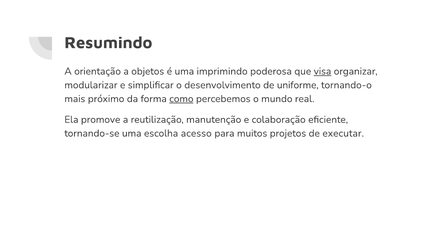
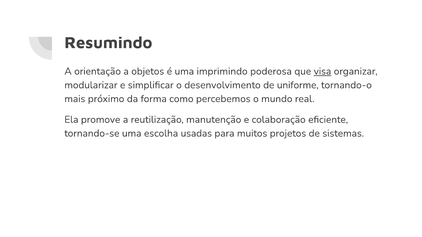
como underline: present -> none (181, 99)
acesso: acesso -> usadas (196, 134)
executar: executar -> sistemas (343, 134)
